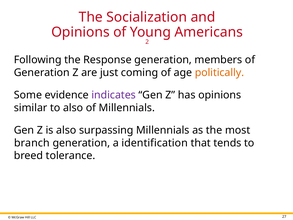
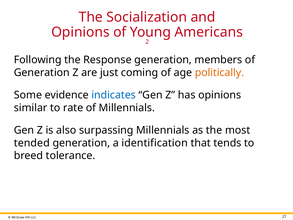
indicates colour: purple -> blue (114, 95)
to also: also -> rate (73, 108)
branch: branch -> tended (32, 143)
